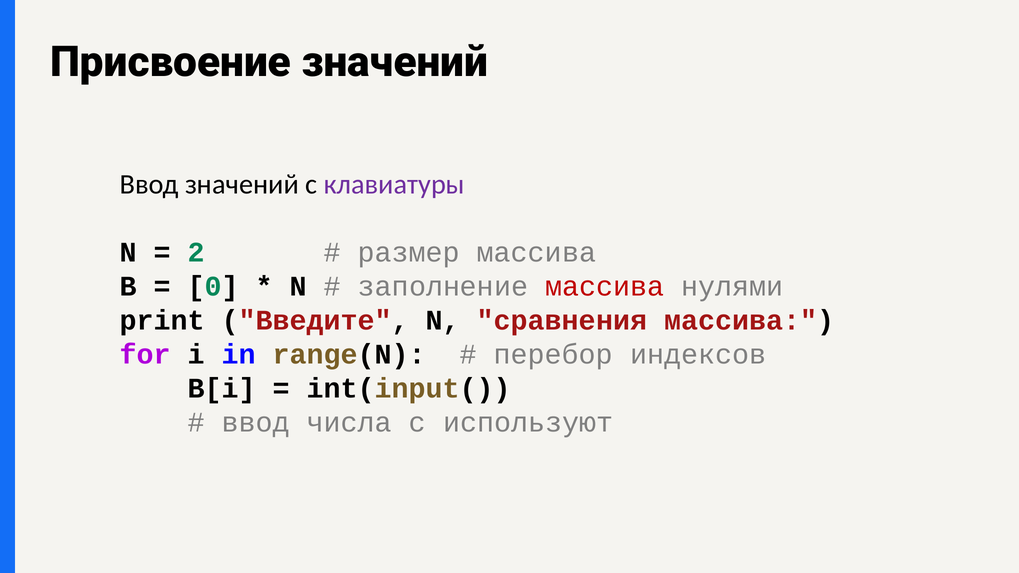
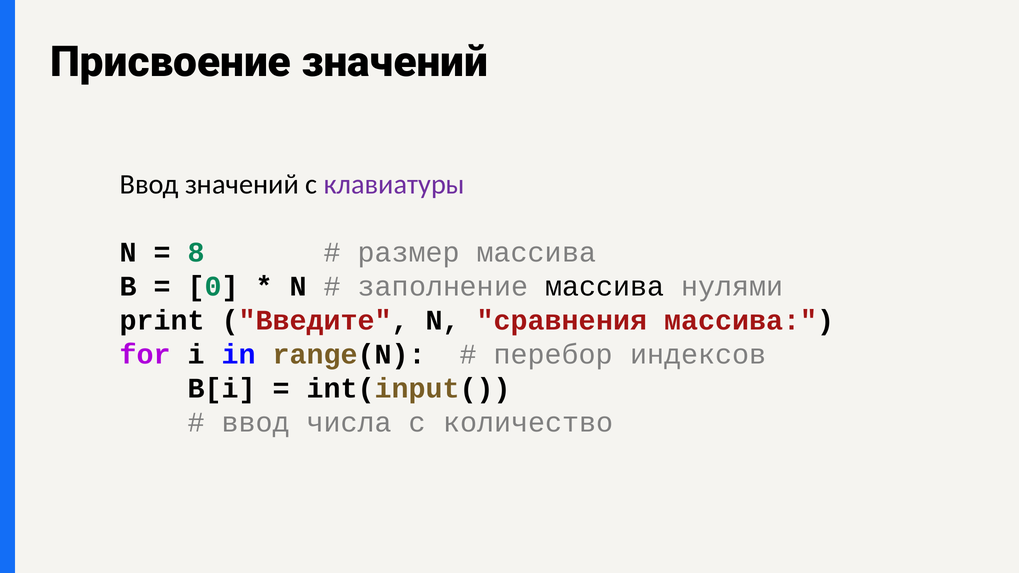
2: 2 -> 8 (196, 253)
массива colour: red -> black (605, 287)
используют: используют -> количество (528, 422)
